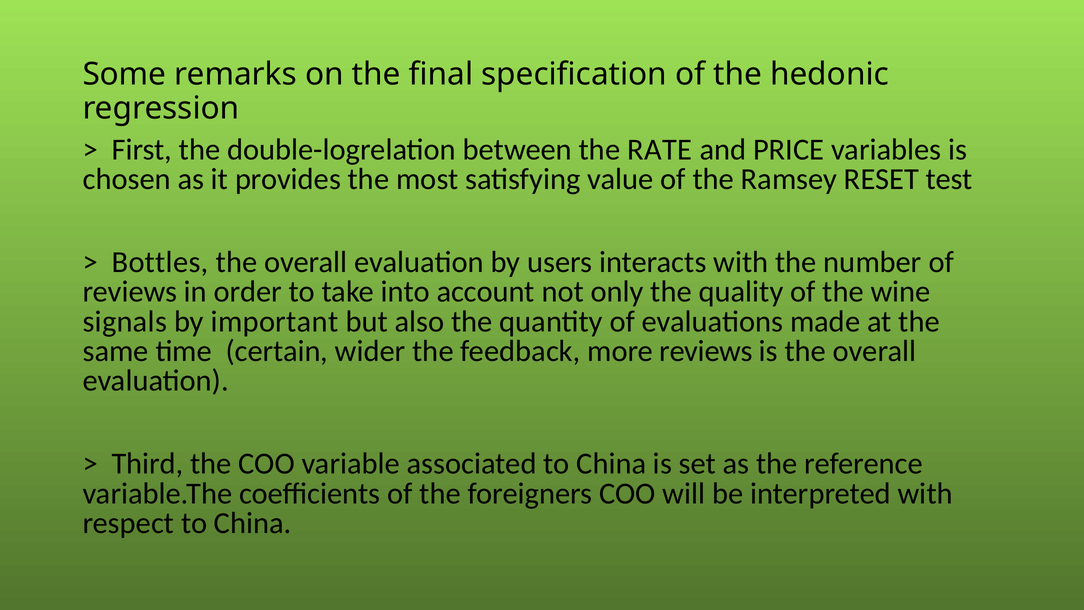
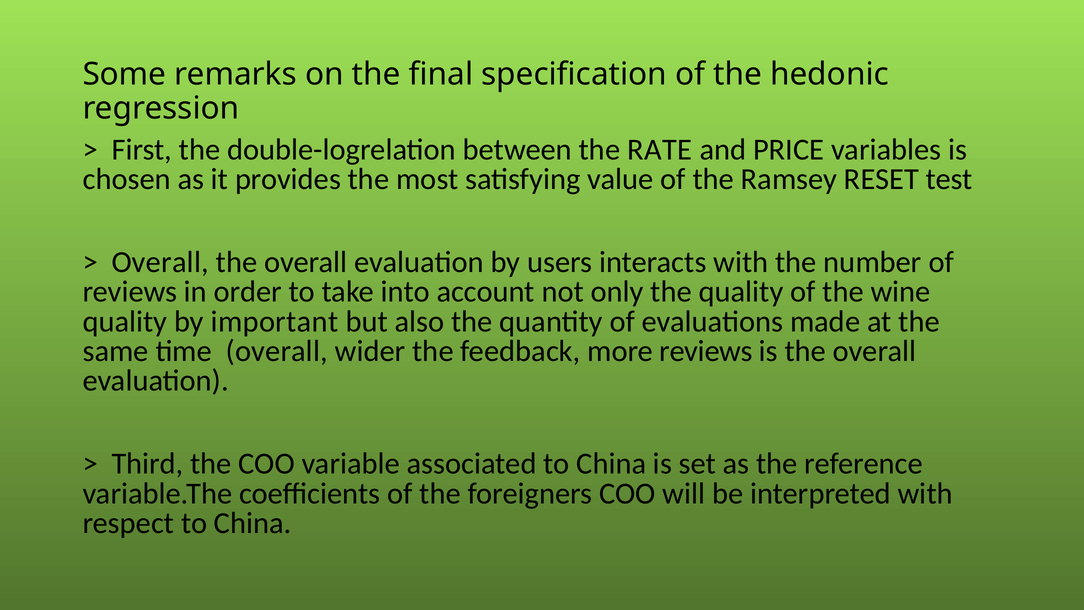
Bottles: Bottles -> Overall (160, 262)
signals: signals -> quality (125, 321)
time certain: certain -> overall (277, 351)
